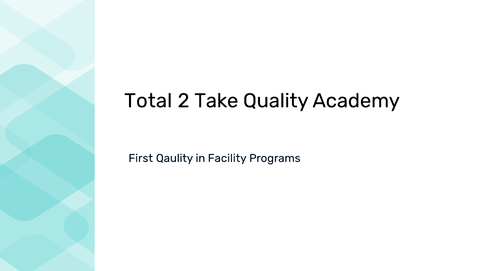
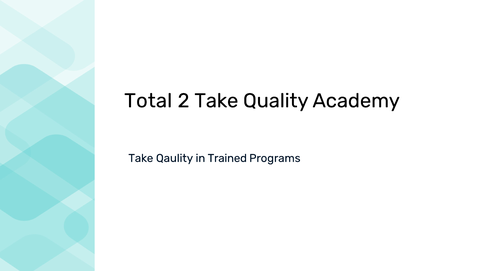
First: First -> Take (141, 159)
Facility: Facility -> Trained (227, 159)
